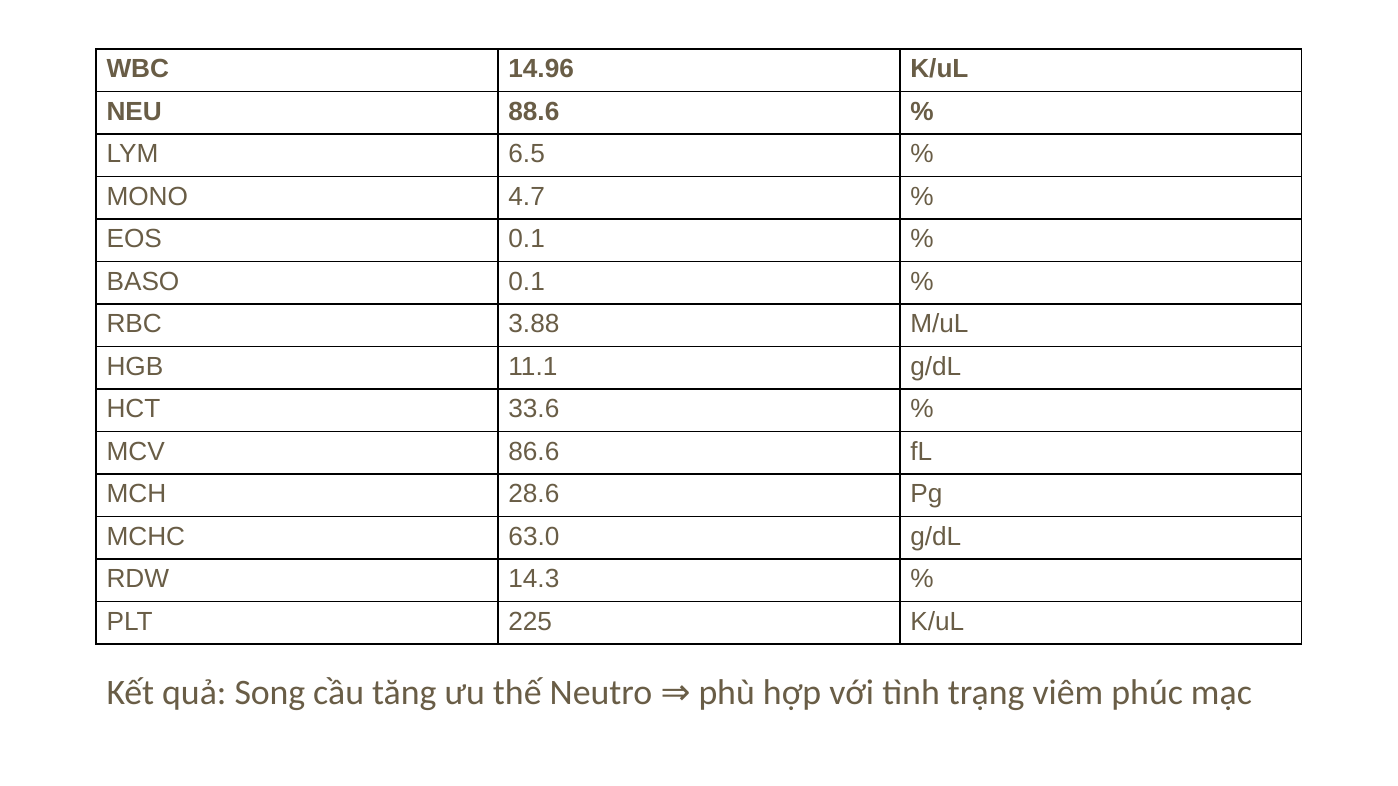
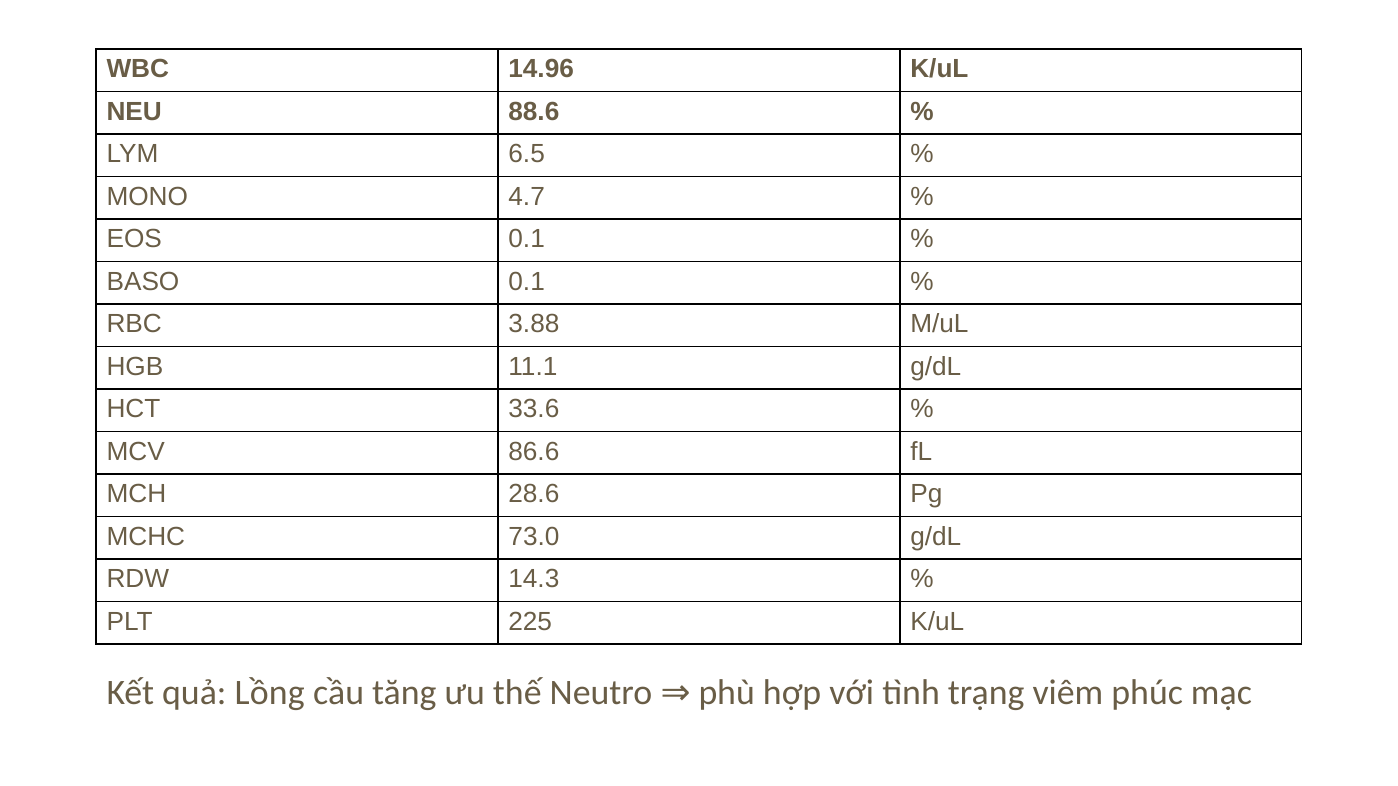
63.0: 63.0 -> 73.0 (534, 537)
Song: Song -> Lồng (270, 693)
